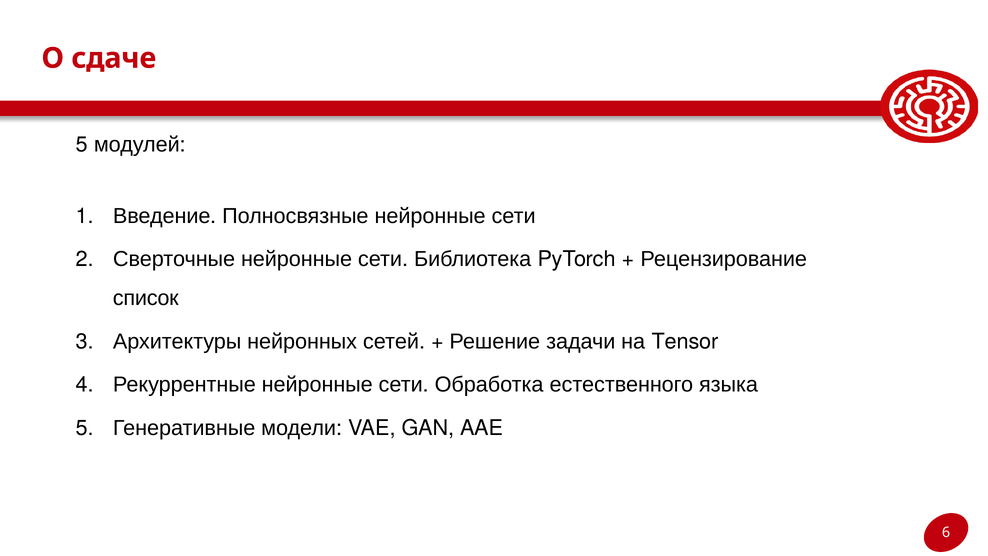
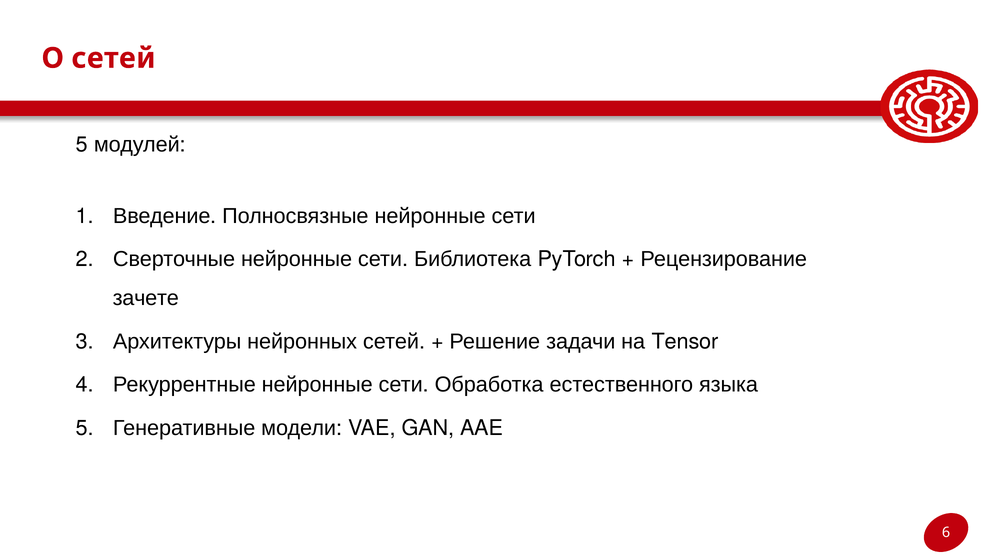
О сдаче: сдаче -> сетей (113, 58)
список: список -> зачете (146, 298)
